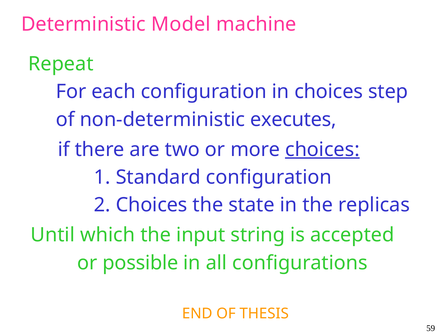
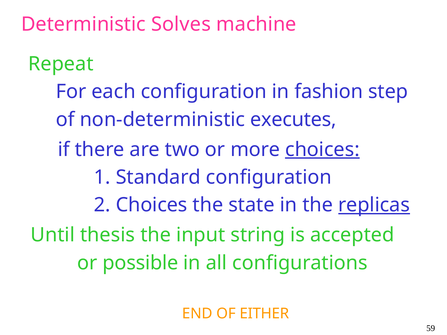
Model: Model -> Solves (181, 24)
in choices: choices -> fashion (329, 92)
replicas underline: none -> present (374, 205)
which: which -> thesis (108, 235)
THESIS: THESIS -> EITHER (264, 314)
